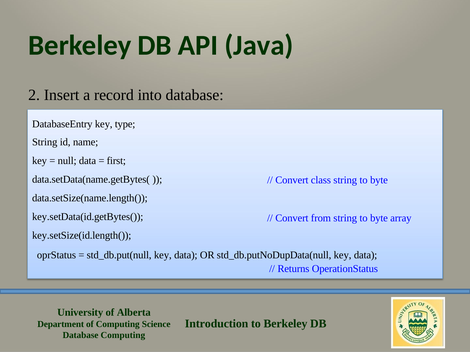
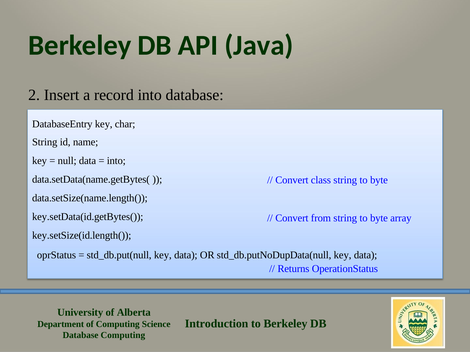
type: type -> char (125, 124)
first: first -> into (116, 161)
